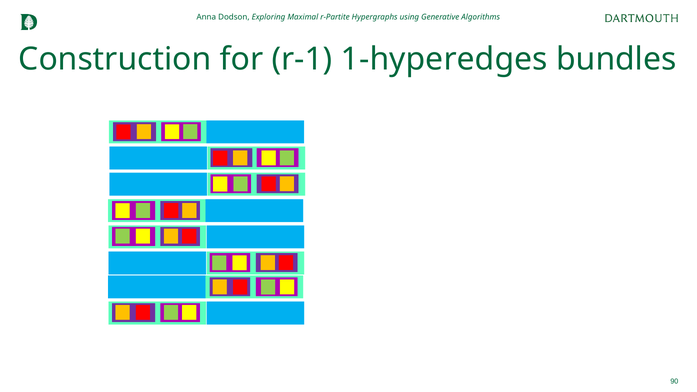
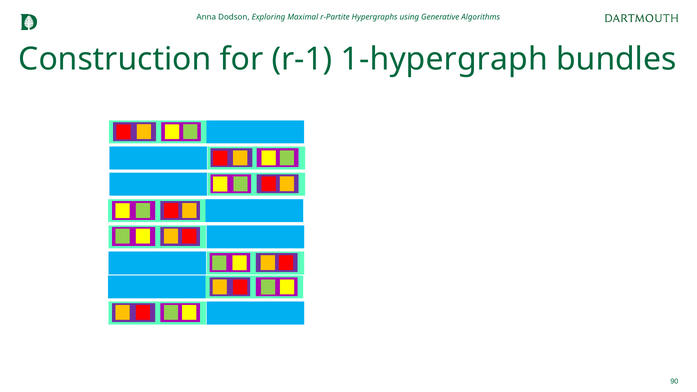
1-hyperedges: 1-hyperedges -> 1-hypergraph (444, 59)
